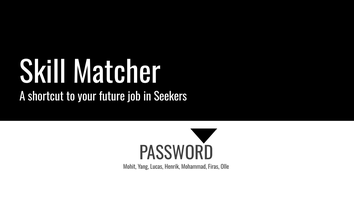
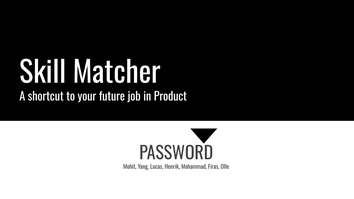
Seekers: Seekers -> Product (170, 97)
